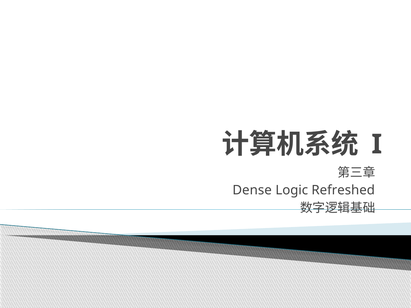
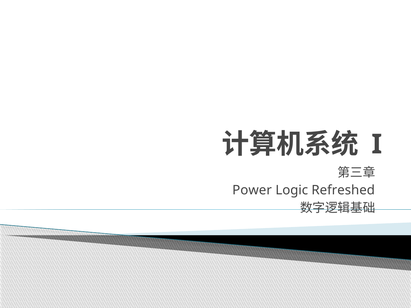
Dense: Dense -> Power (252, 190)
